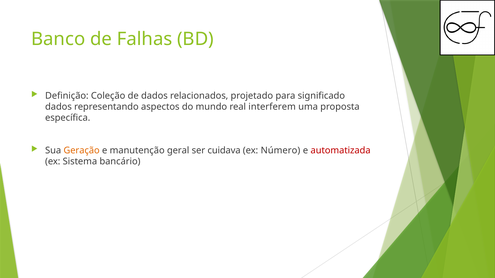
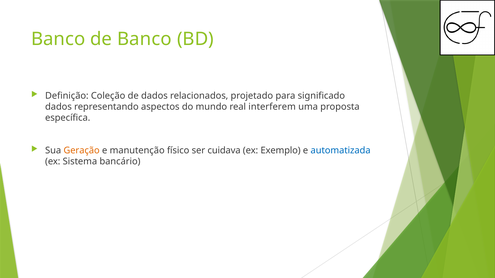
de Falhas: Falhas -> Banco (144, 39)
geral: geral -> físico (178, 151)
Número: Número -> Exemplo (281, 151)
automatizada colour: red -> blue (341, 151)
